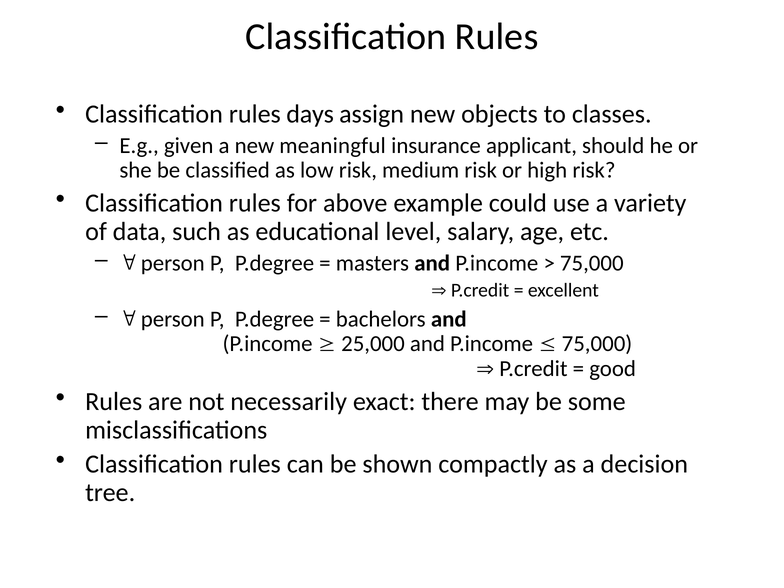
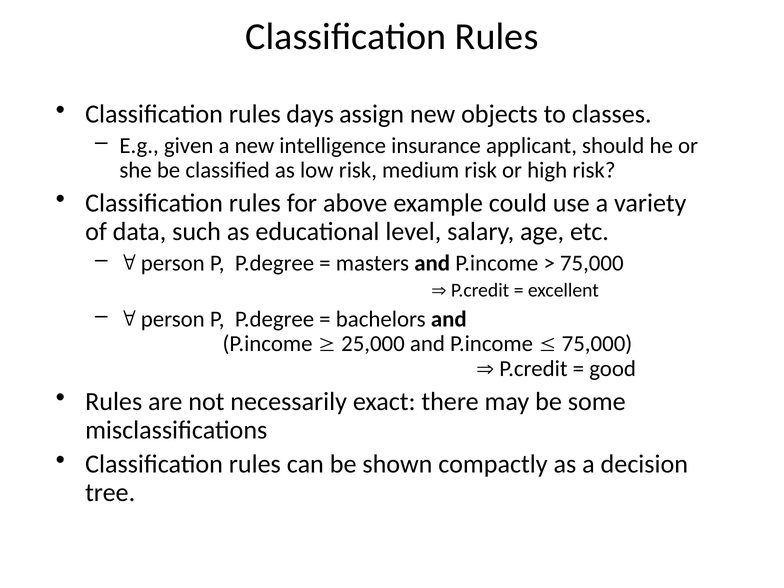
meaningful: meaningful -> intelligence (333, 146)
